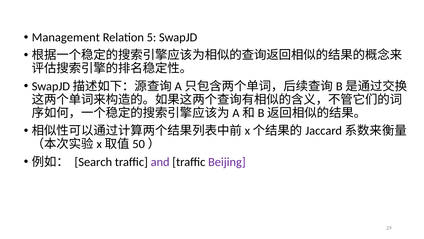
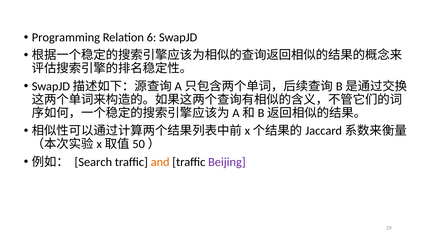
Management: Management -> Programming (66, 37)
5: 5 -> 6 (151, 37)
and colour: purple -> orange (160, 162)
